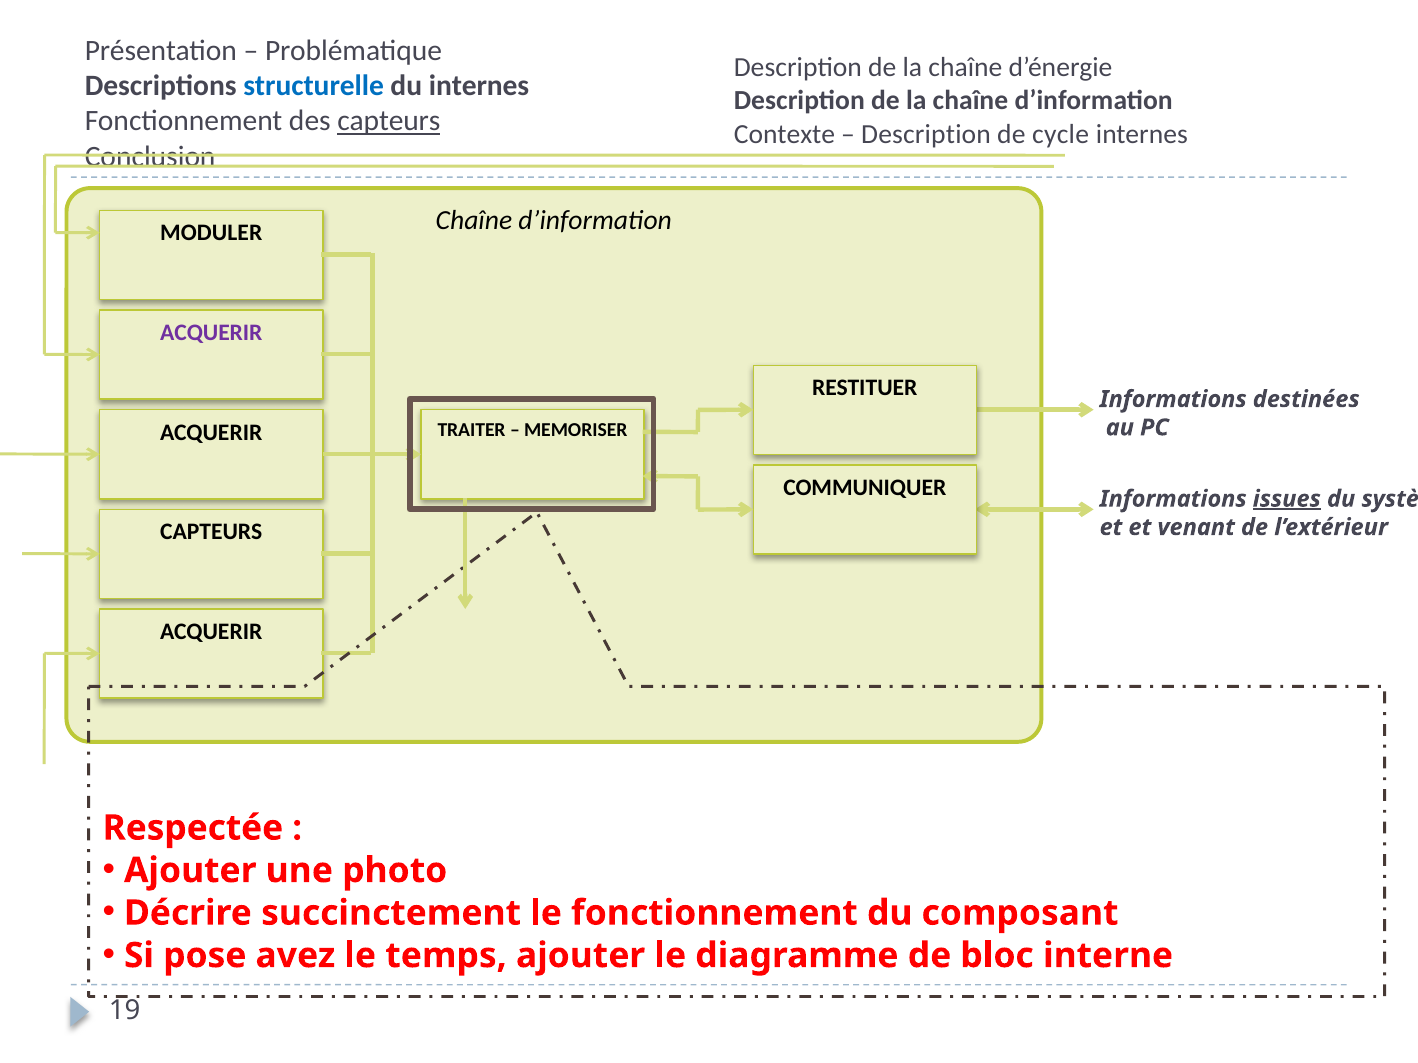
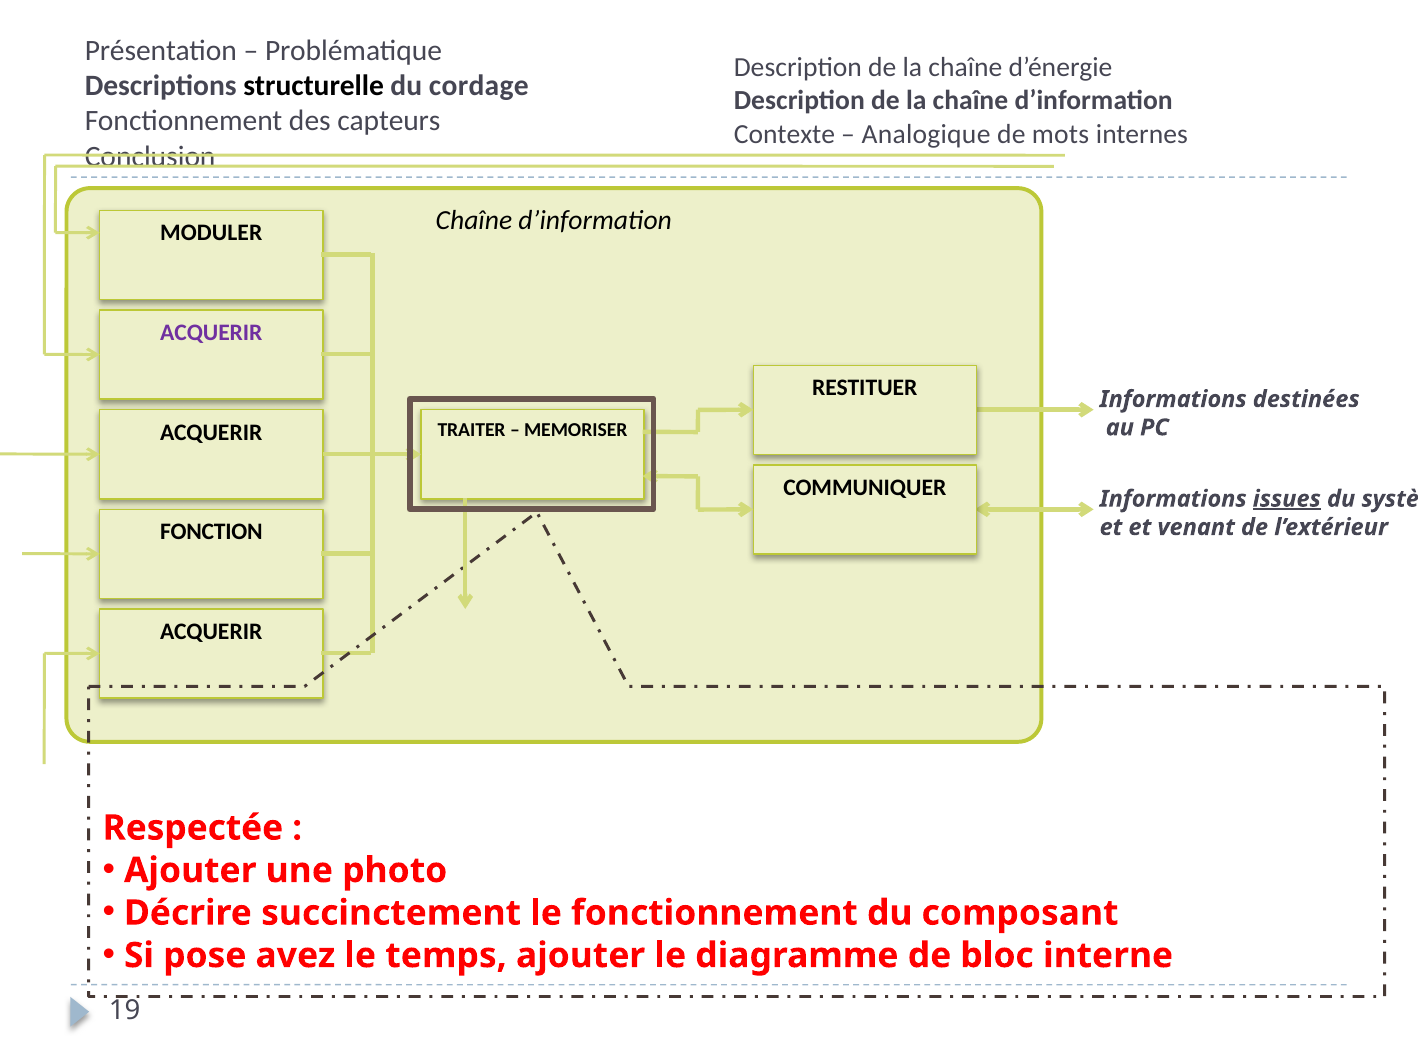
structurelle colour: blue -> black (314, 86)
du internes: internes -> cordage (479, 86)
capteurs underline: present -> none (389, 121)
Description: Description -> Analogique (926, 134)
cycle: cycle -> mots (1061, 134)
CAPTEURS: CAPTEURS -> FONCTION (211, 532)
